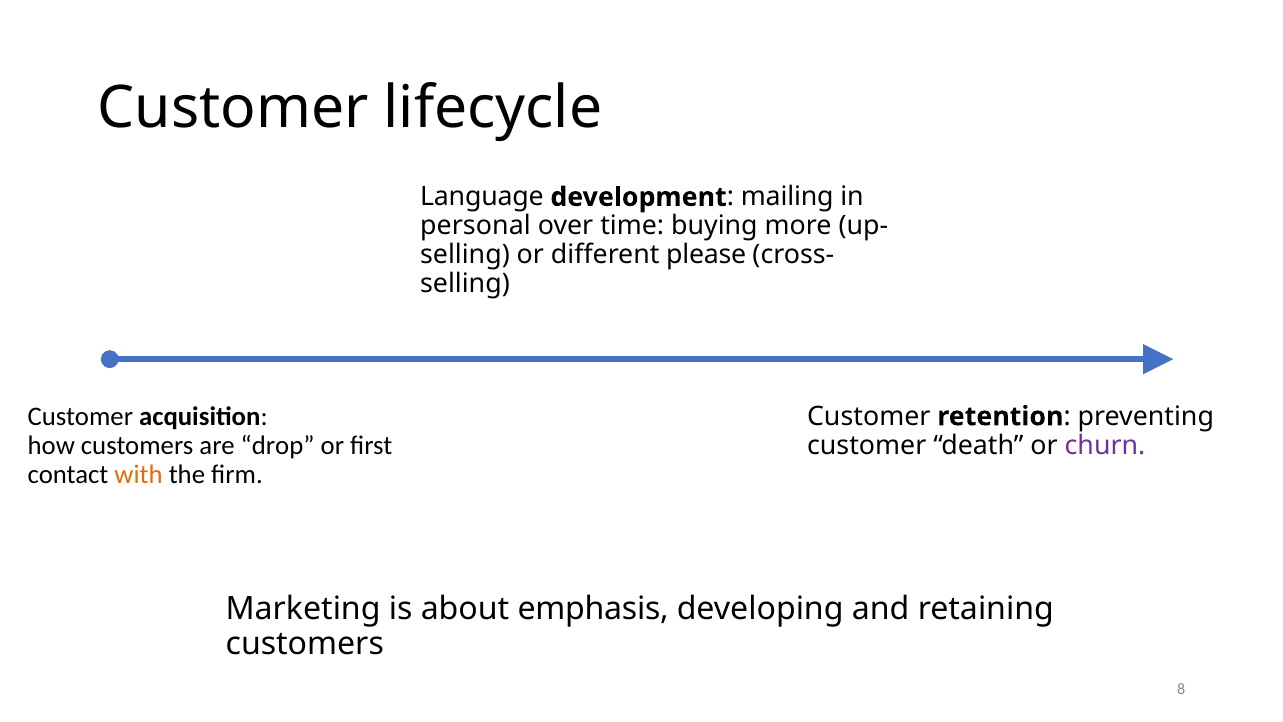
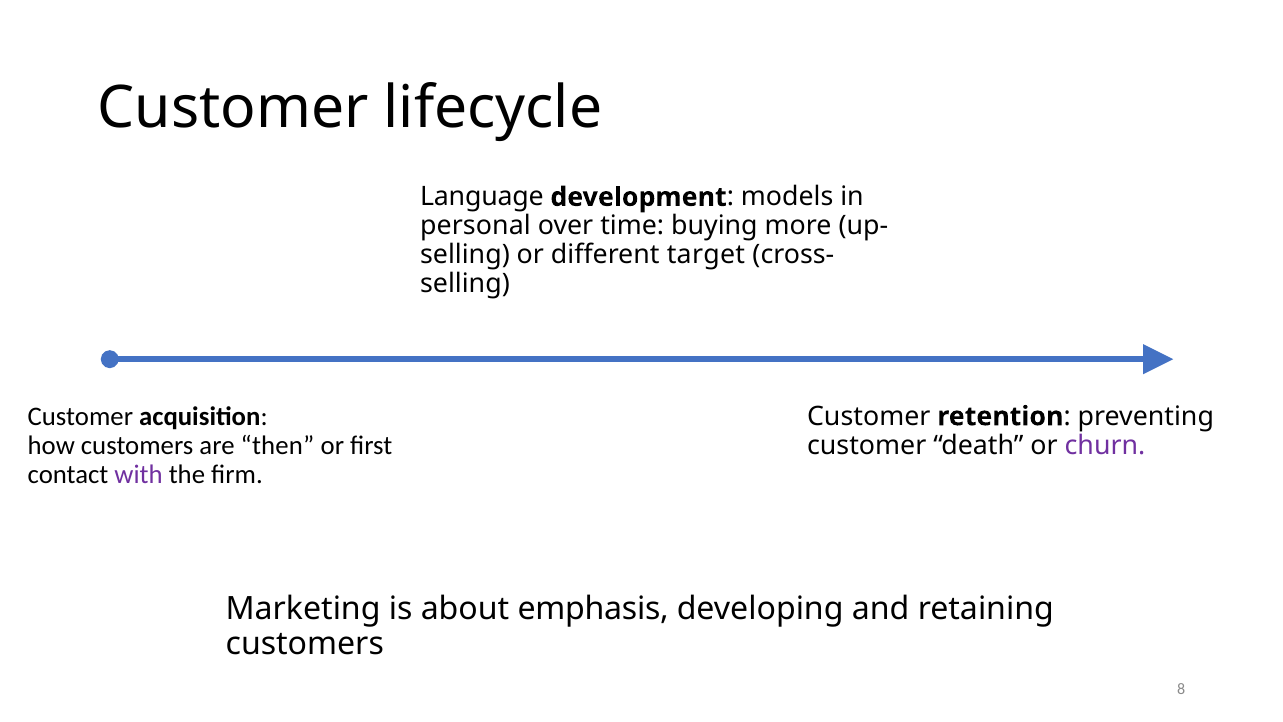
mailing: mailing -> models (787, 197)
please: please -> target (706, 255)
drop: drop -> then (277, 445)
with colour: orange -> purple (139, 474)
